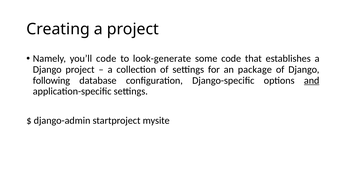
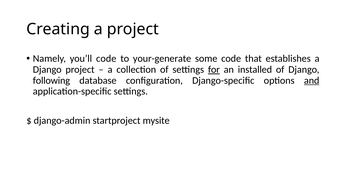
look-generate: look-generate -> your-generate (162, 58)
for underline: none -> present (214, 69)
package: package -> installed (255, 69)
